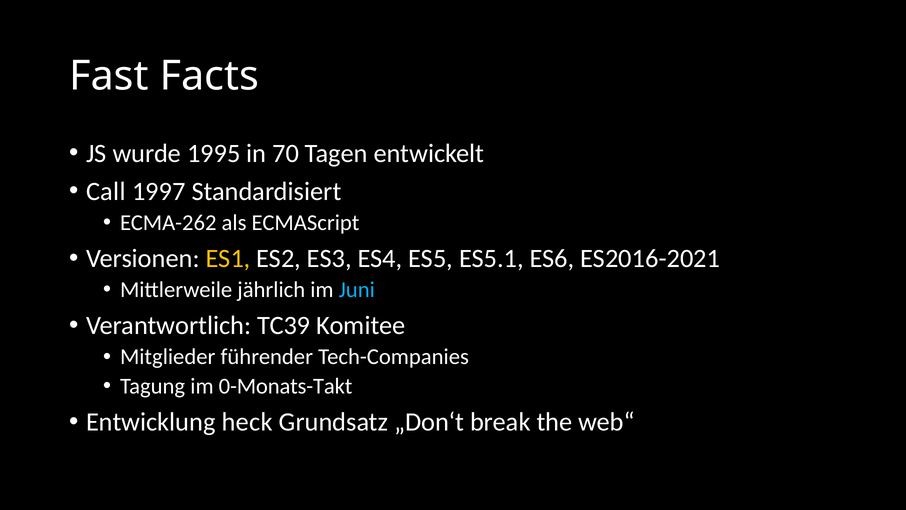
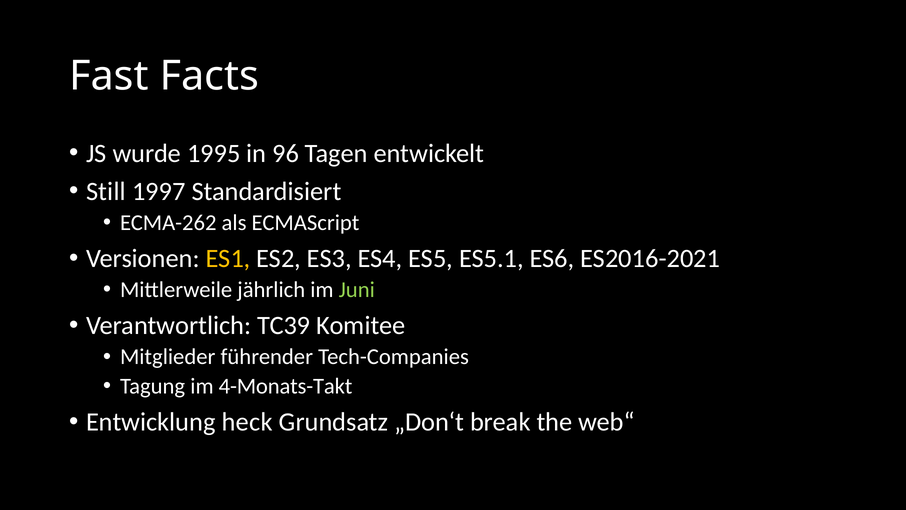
70: 70 -> 96 (286, 153)
Call: Call -> Still (106, 191)
Juni colour: light blue -> light green (357, 290)
0-Monats-Takt: 0-Monats-Takt -> 4-Monats-Takt (286, 386)
